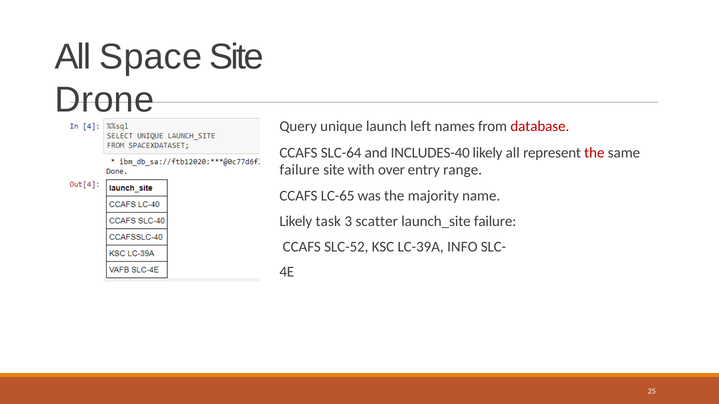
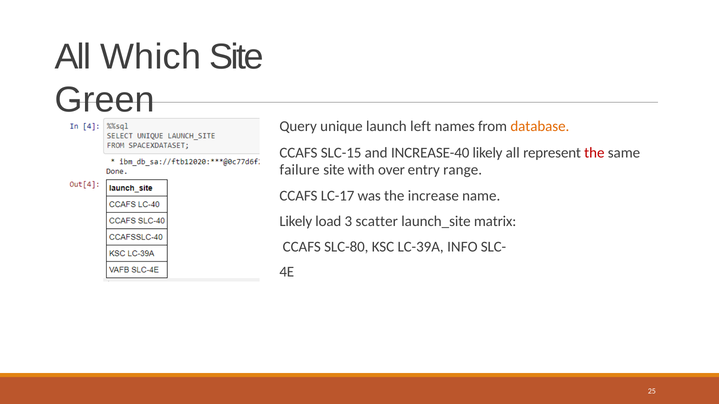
Space: Space -> Which (151, 57)
Drone: Drone -> Green (105, 100)
database colour: red -> orange (540, 127)
SLC-64: SLC-64 -> SLC-15 (341, 153)
INCLUDES-40: INCLUDES-40 -> INCREASE-40 (430, 153)
LC-65: LC-65 -> LC-17 (338, 196)
majority: majority -> increase (433, 196)
task: task -> load (328, 221)
launch_site failure: failure -> matrix (495, 221)
SLC-52: SLC-52 -> SLC-80 (346, 247)
